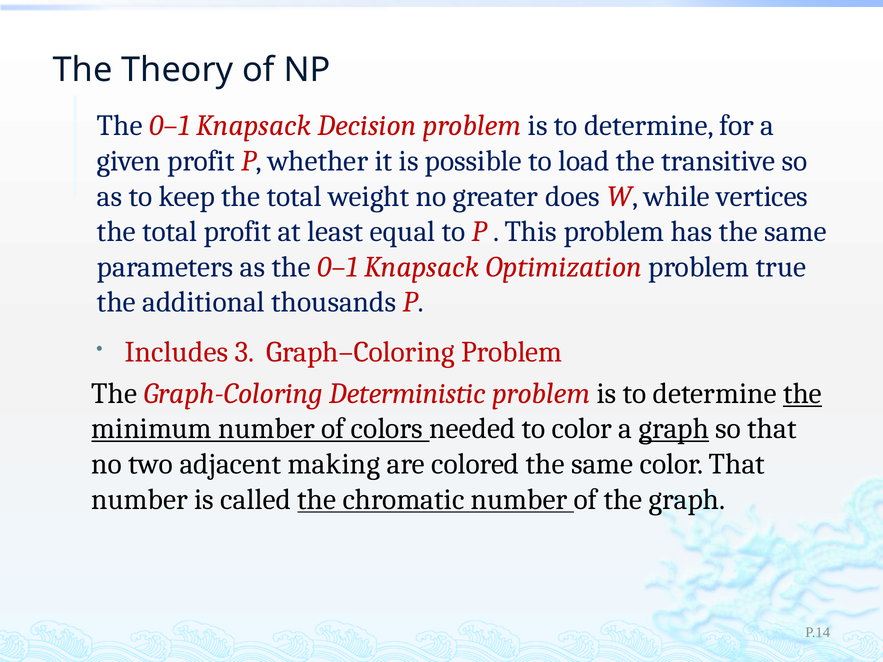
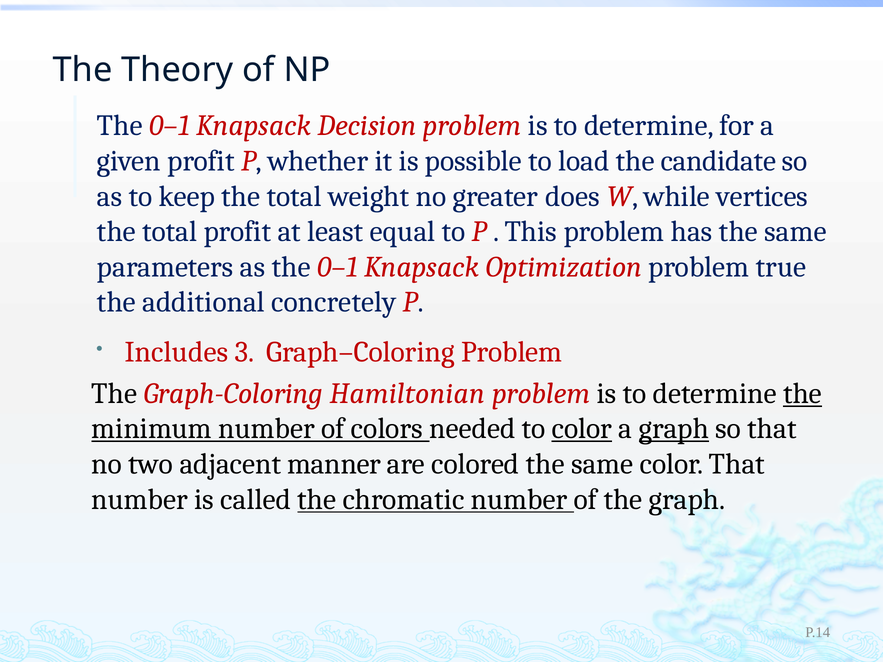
transitive: transitive -> candidate (718, 161)
thousands: thousands -> concretely (334, 302)
Deterministic: Deterministic -> Hamiltonian (407, 394)
color underline: none -> present (582, 429)
making: making -> manner (334, 464)
